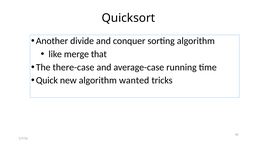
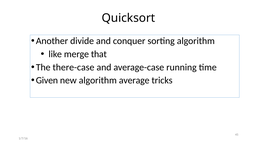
Quick: Quick -> Given (47, 80)
wanted: wanted -> average (134, 80)
